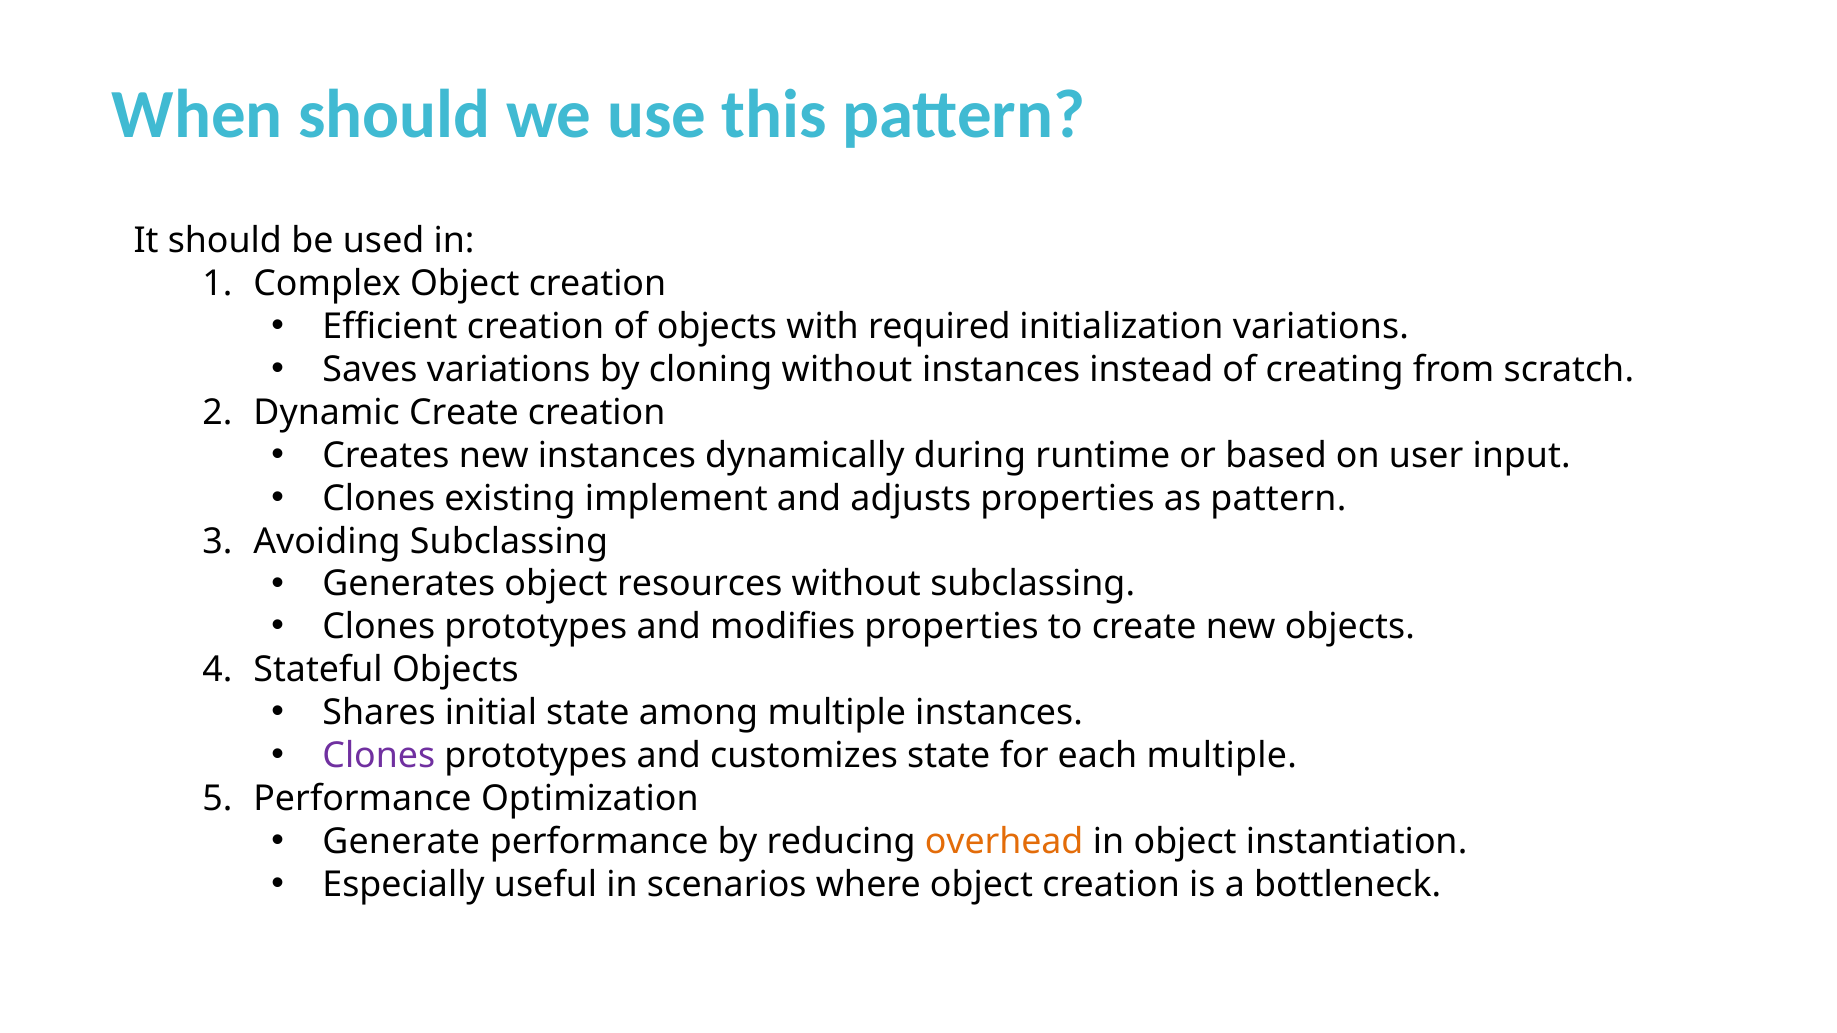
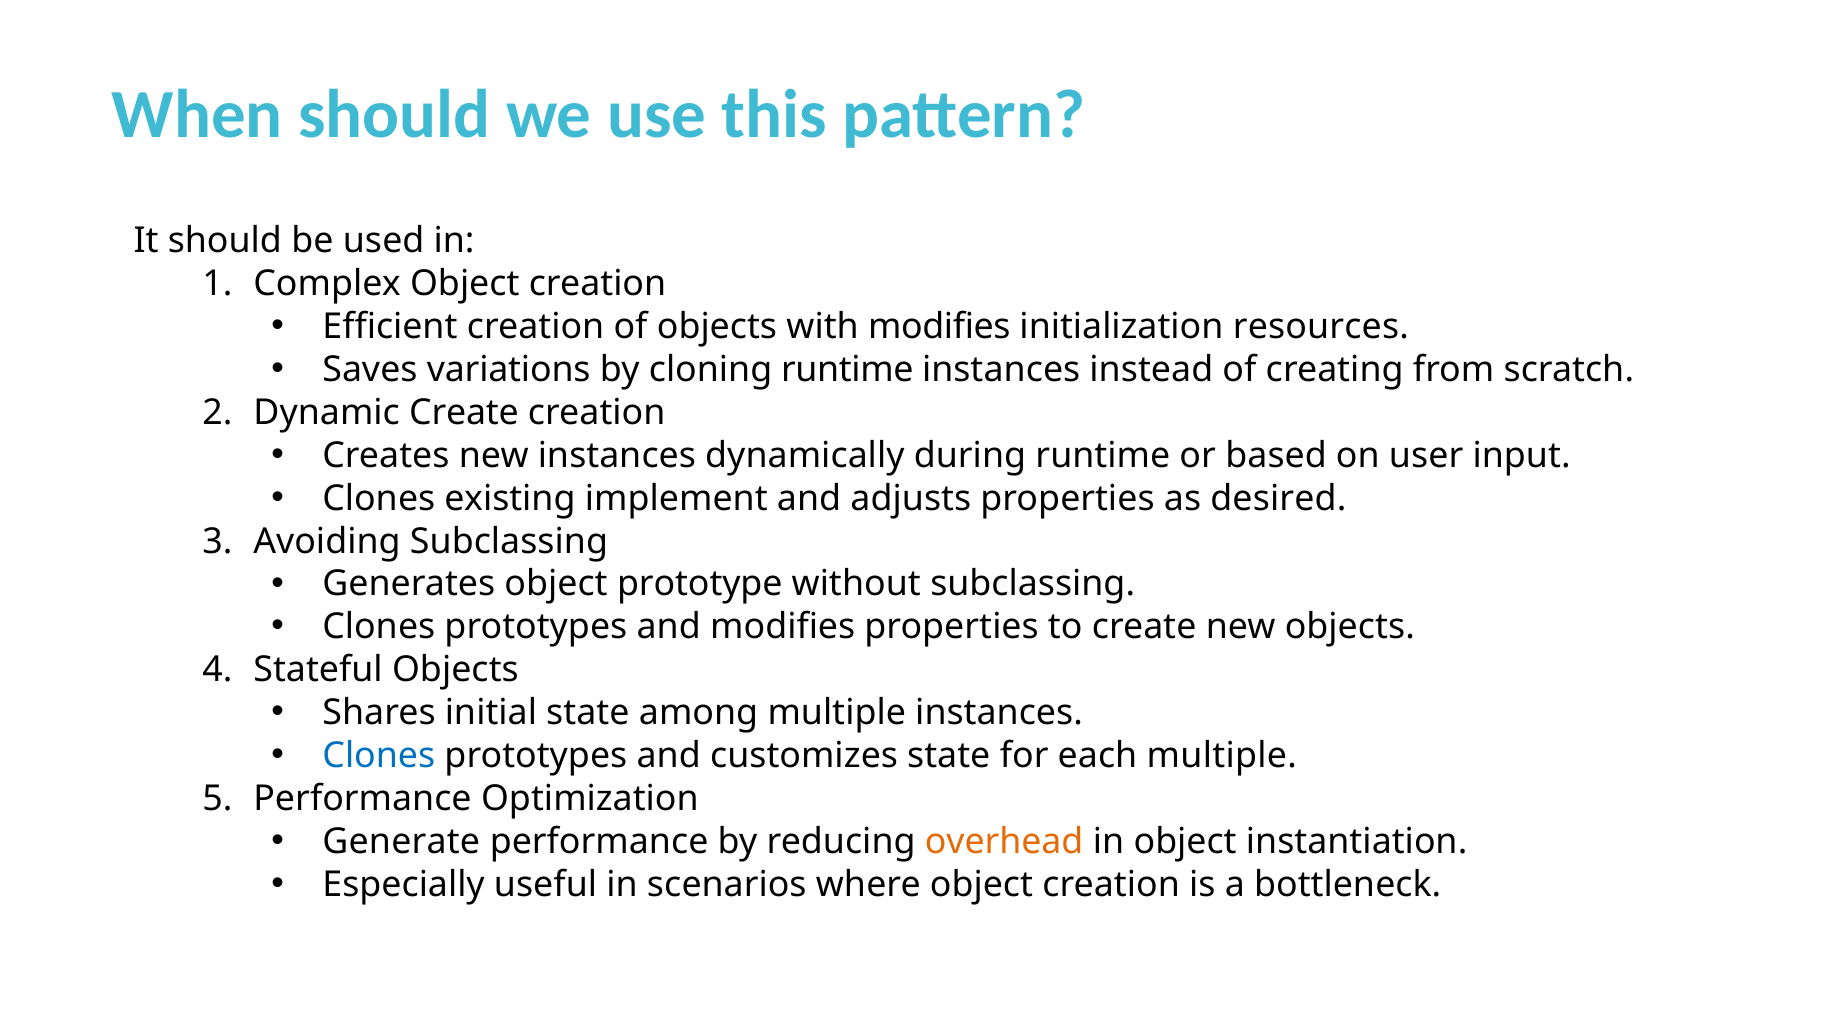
with required: required -> modifies (939, 327)
initialization variations: variations -> resources (1321, 327)
cloning without: without -> runtime (847, 370)
as pattern: pattern -> desired (1278, 499)
resources: resources -> prototype (700, 584)
Clones colour: purple -> blue (379, 756)
